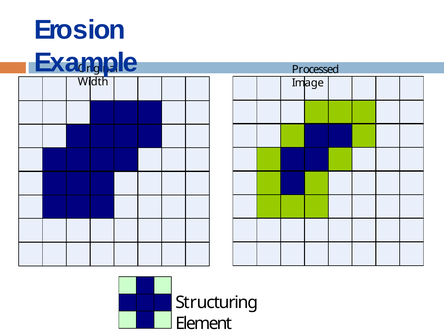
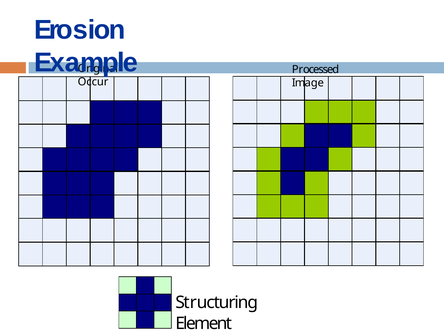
Width: Width -> Occur (93, 82)
